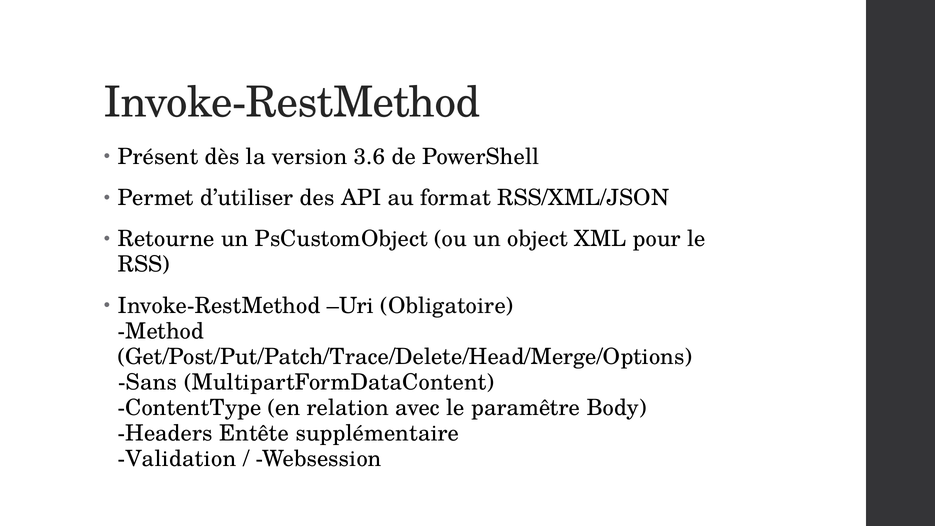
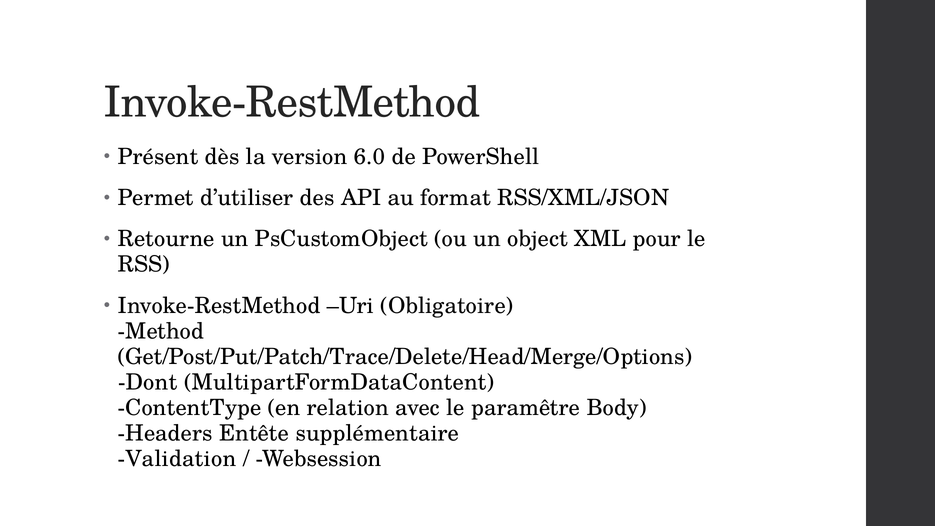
3.6: 3.6 -> 6.0 (370, 157)
Sans: Sans -> Dont (148, 382)
